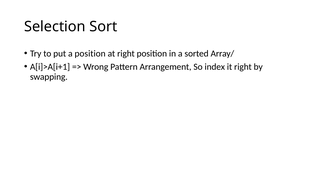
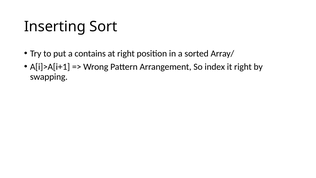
Selection: Selection -> Inserting (55, 27)
a position: position -> contains (90, 53)
